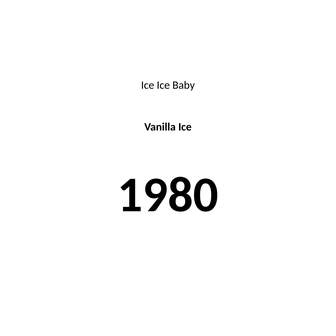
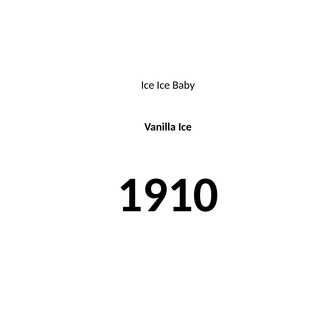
1980: 1980 -> 1910 (168, 195)
